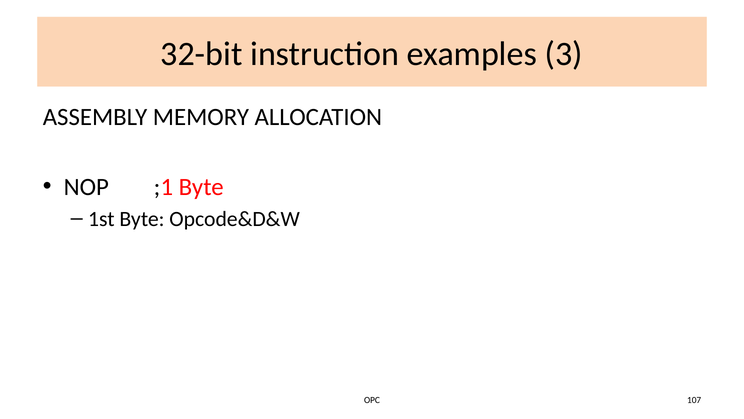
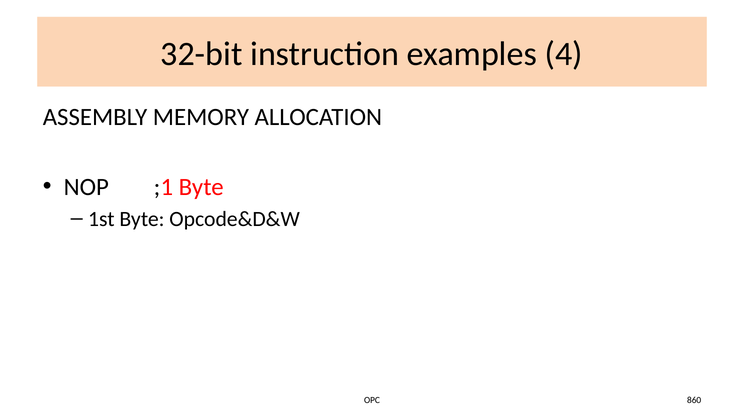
3: 3 -> 4 (564, 54)
107: 107 -> 860 (694, 400)
